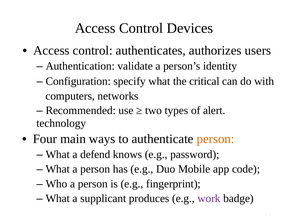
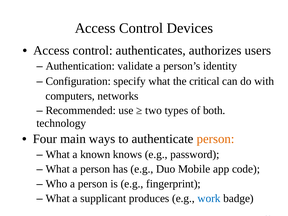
alert: alert -> both (214, 110)
defend: defend -> known (95, 154)
work colour: purple -> blue (209, 198)
